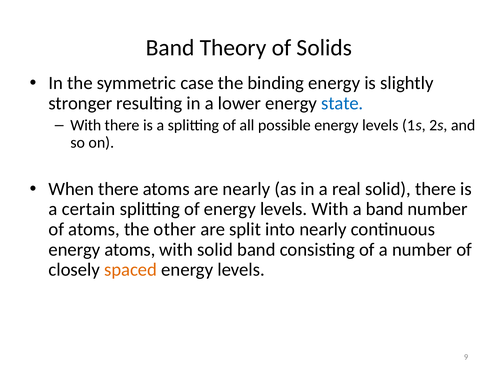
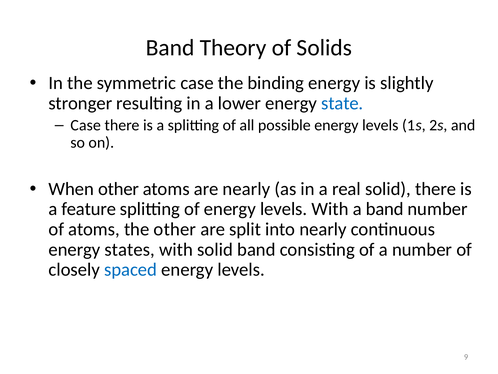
With: With -> Case (86, 125)
When there: there -> other (119, 189)
certain: certain -> feature (89, 209)
energy atoms: atoms -> states (130, 249)
spaced colour: orange -> blue (131, 269)
